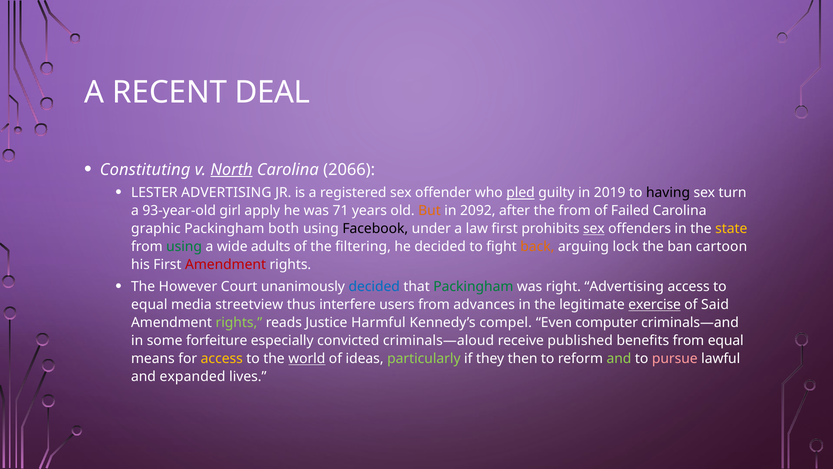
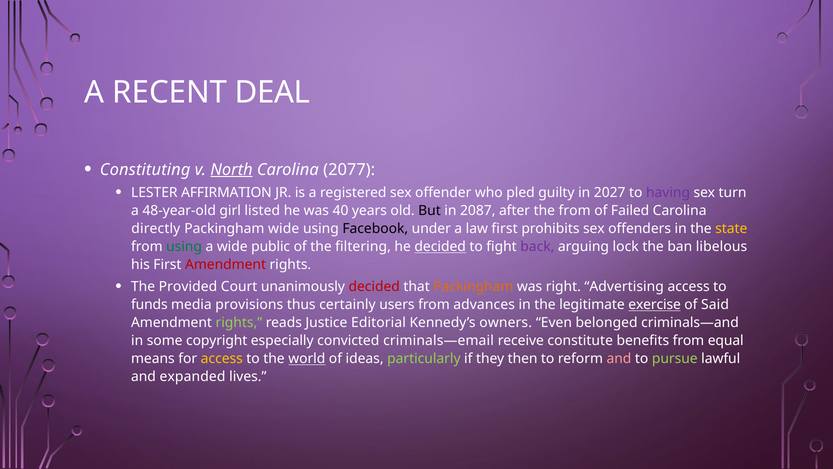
2066: 2066 -> 2077 (349, 169)
LESTER ADVERTISING: ADVERTISING -> AFFIRMATION (226, 193)
pled underline: present -> none (521, 193)
2019: 2019 -> 2027 (610, 193)
having colour: black -> purple (668, 193)
93-year-old: 93-year-old -> 48-year-old (179, 211)
apply: apply -> listed (262, 211)
71: 71 -> 40 (341, 211)
But colour: orange -> black (430, 211)
2092: 2092 -> 2087 (478, 211)
graphic: graphic -> directly (156, 229)
Packingham both: both -> wide (284, 229)
sex underline: present -> none (594, 229)
adults: adults -> public (271, 247)
decided underline: none -> present (440, 247)
back colour: orange -> purple (537, 247)
cartoon: cartoon -> libelous (722, 247)
However: However -> Provided (188, 286)
decided colour: blue -> red (374, 286)
Packingham colour: green -> orange (473, 286)
equal: equal -> funds (149, 304)
streetview: streetview -> provisions (249, 304)
interfere: interfere -> certainly (347, 304)
Harmful: Harmful -> Editorial (378, 322)
compel: compel -> owners (506, 322)
computer: computer -> belonged (607, 322)
forfeiture: forfeiture -> copyright (217, 340)
criminals—aloud: criminals—aloud -> criminals—email (439, 340)
published: published -> constitute (580, 340)
and colour: light green -> pink (619, 358)
pursue colour: pink -> light green (675, 358)
